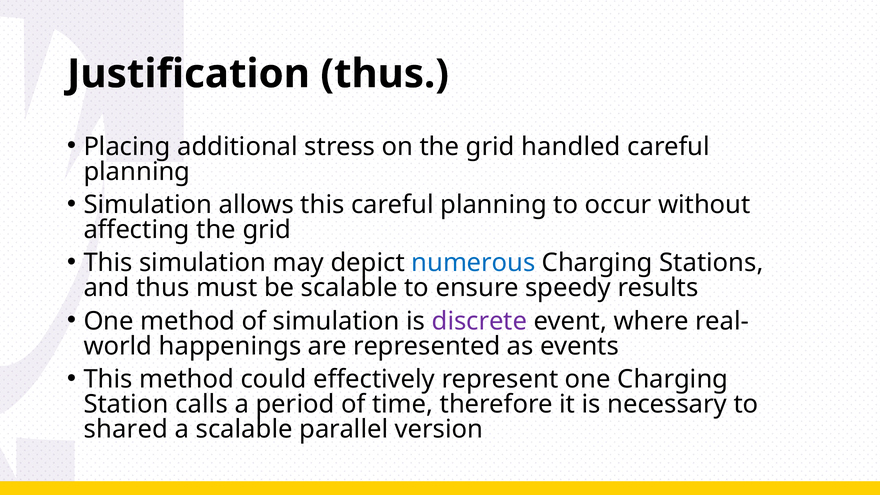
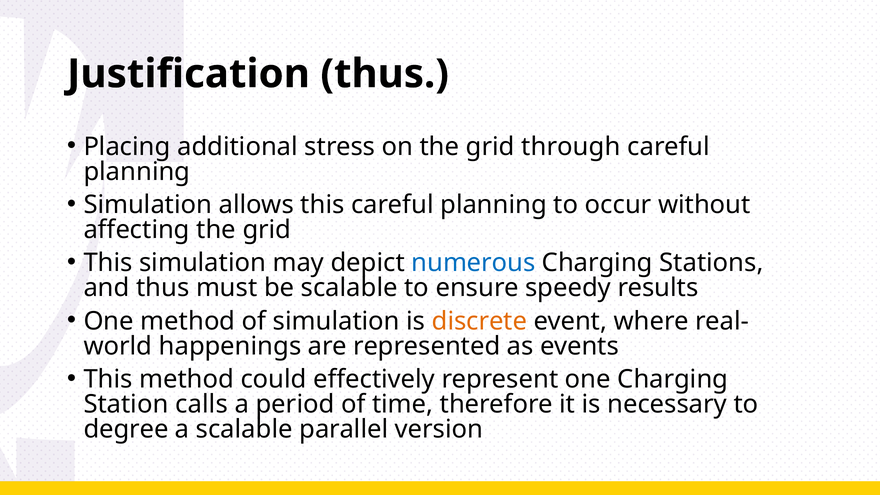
handled: handled -> through (571, 147)
discrete colour: purple -> orange (480, 321)
shared: shared -> degree (126, 429)
